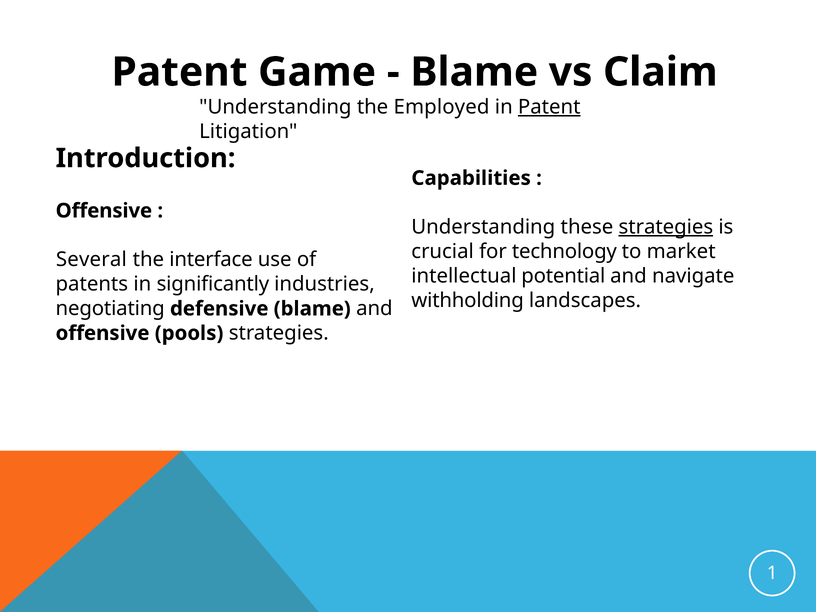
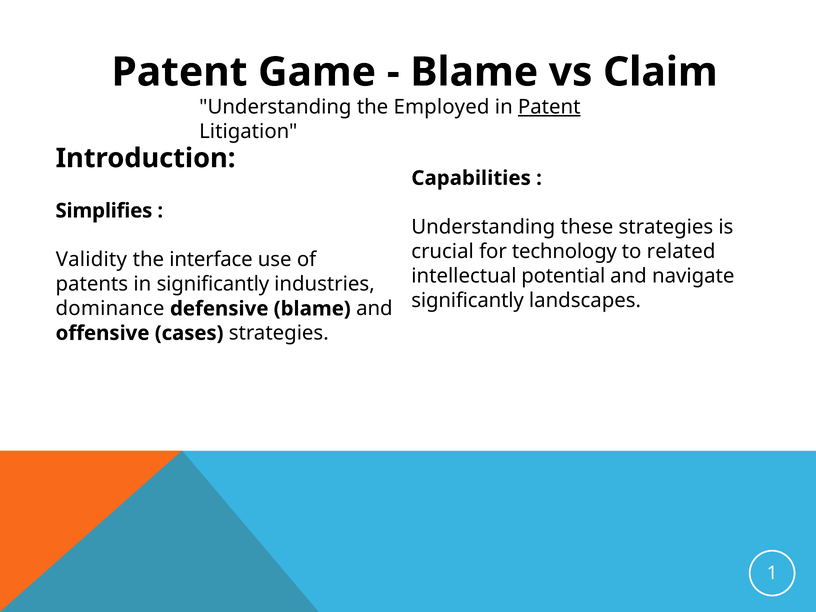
Offensive: Offensive -> Simplifies (104, 211)
strategies underline: present -> none (666, 227)
market: market -> related (681, 252)
Several: Several -> Validity (91, 260)
withholding: withholding -> significantly (468, 301)
negotiating: negotiating -> dominance (110, 309)
pools: pools -> cases (189, 333)
